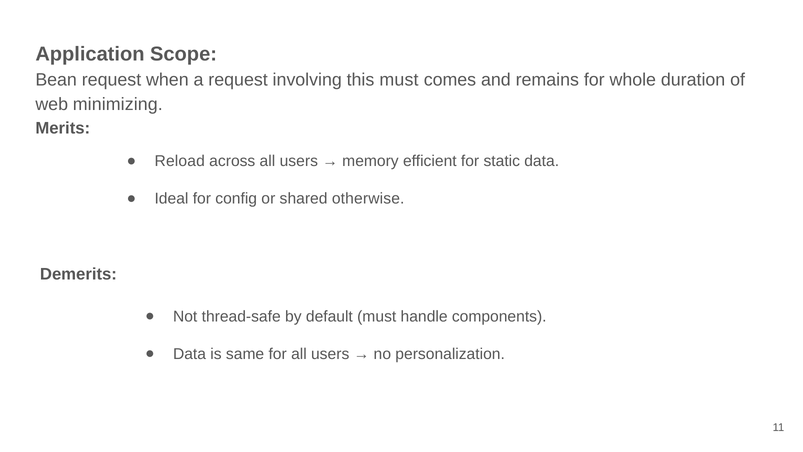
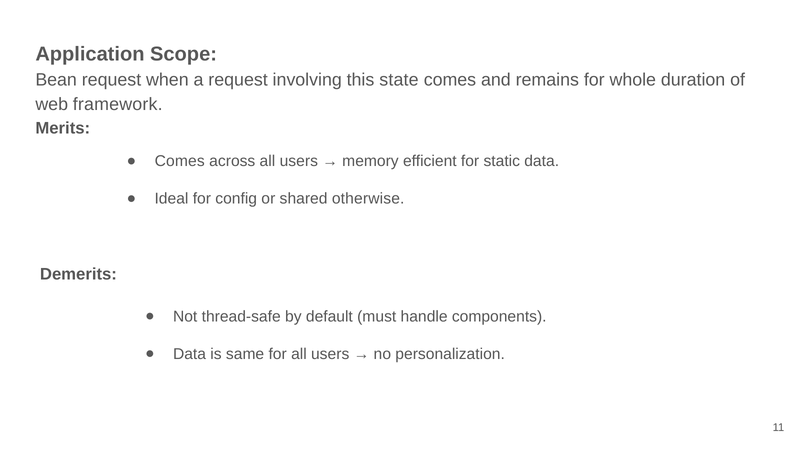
this must: must -> state (399, 80)
minimizing: minimizing -> framework (118, 104)
Reload: Reload -> Comes (180, 161)
